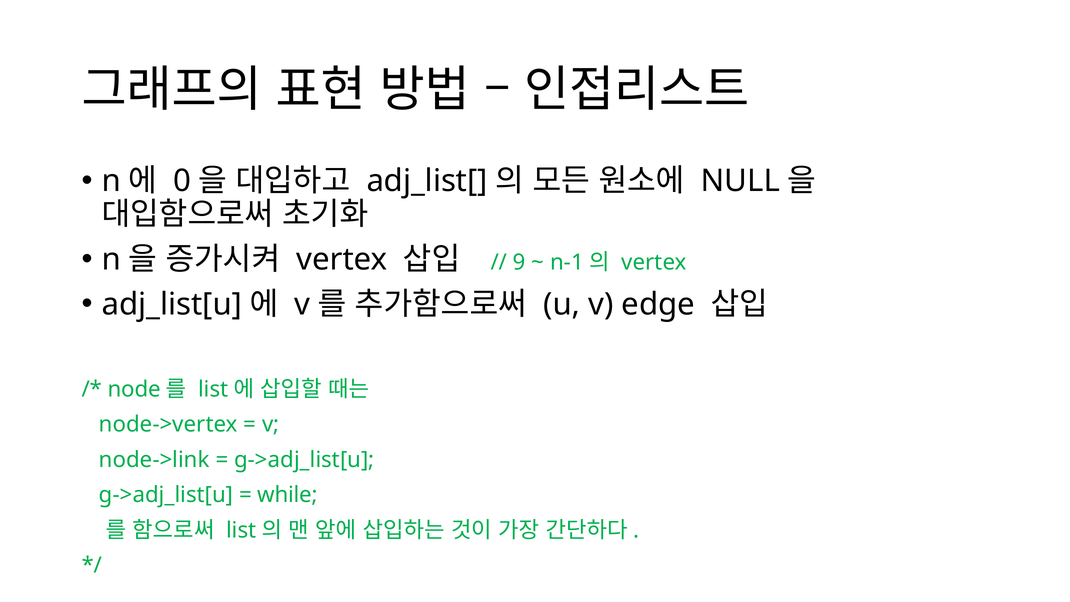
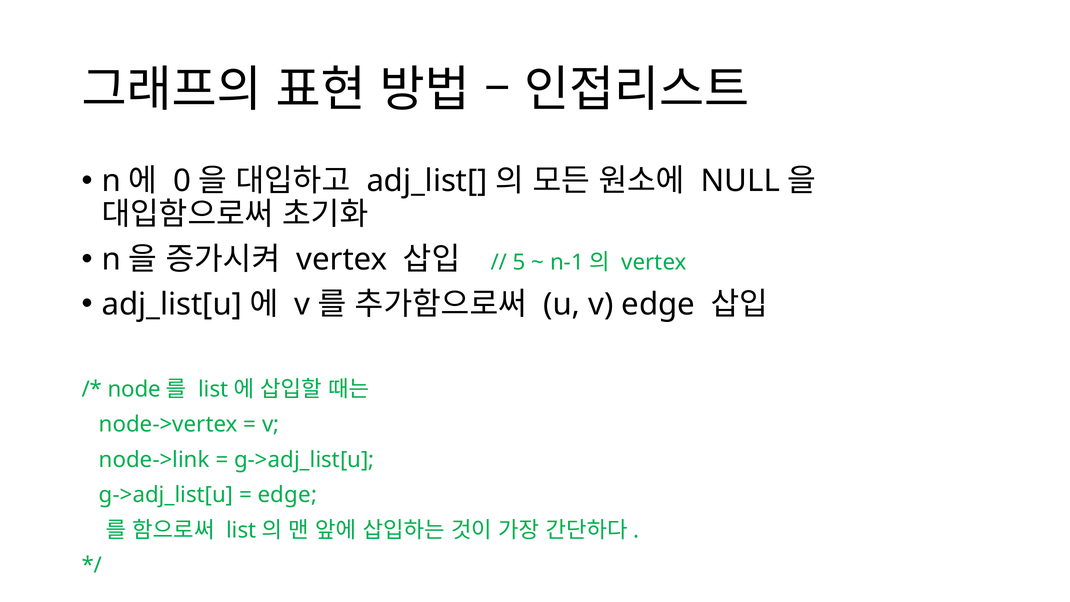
9: 9 -> 5 (519, 262)
while: while -> edge (287, 495)
